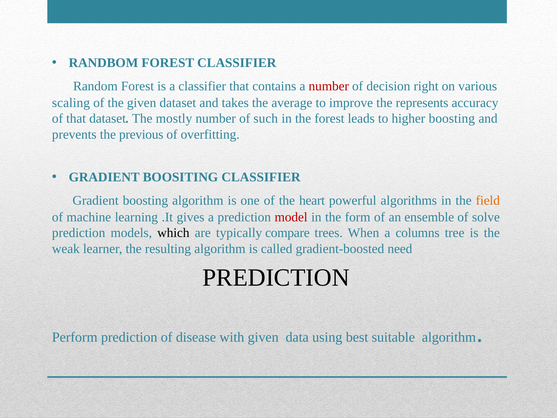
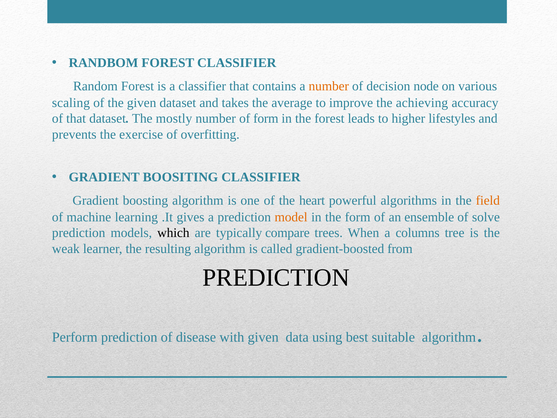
number colour: red -> orange (329, 86)
right: right -> node (426, 86)
represents: represents -> achieving (422, 103)
of such: such -> form (266, 118)
higher boosting: boosting -> lifestyles (452, 118)
previous: previous -> exercise (141, 134)
model colour: red -> orange (291, 217)
need: need -> from (400, 249)
